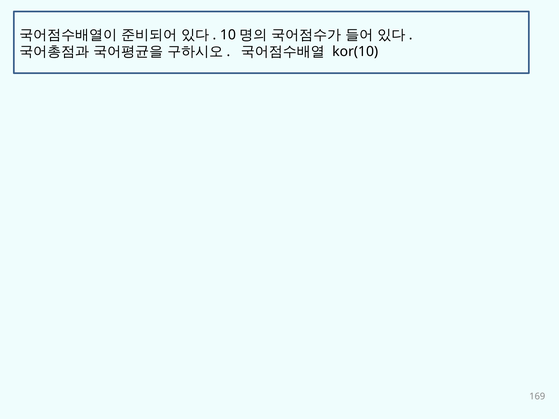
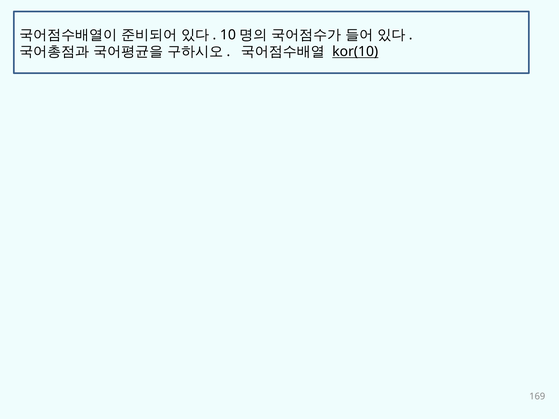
kor(10 underline: none -> present (355, 52)
